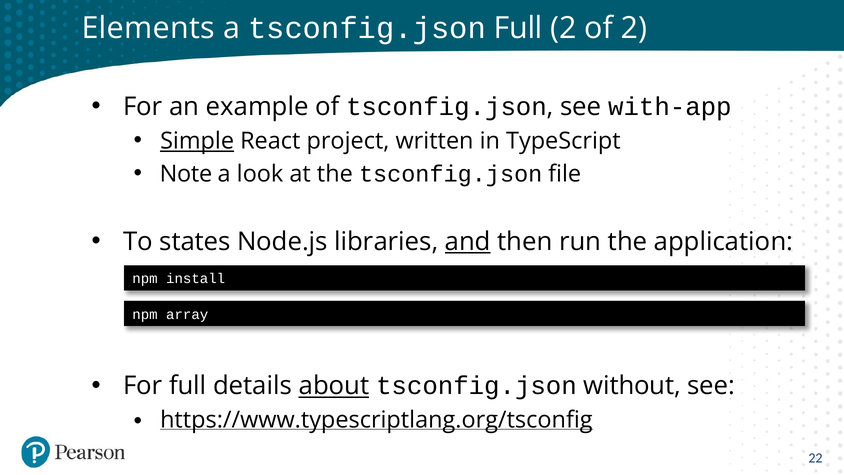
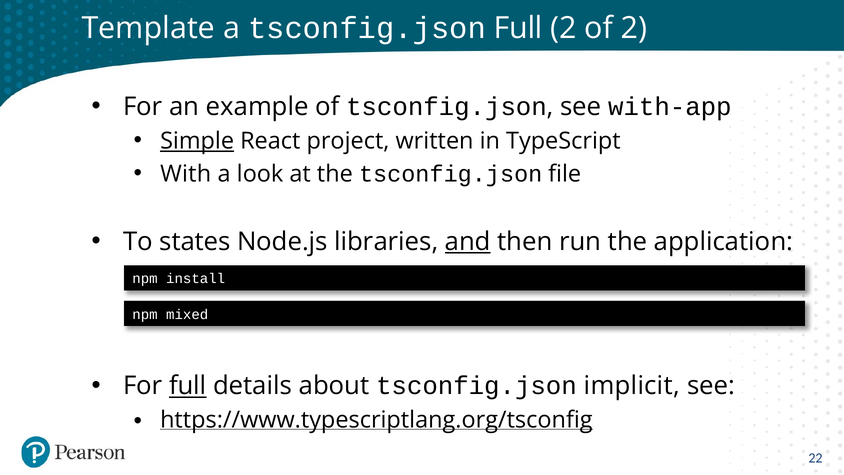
Elements: Elements -> Template (148, 28)
Note: Note -> With (186, 174)
array: array -> mixed (187, 314)
full underline: none -> present (188, 386)
about underline: present -> none (334, 386)
without: without -> implicit (632, 386)
